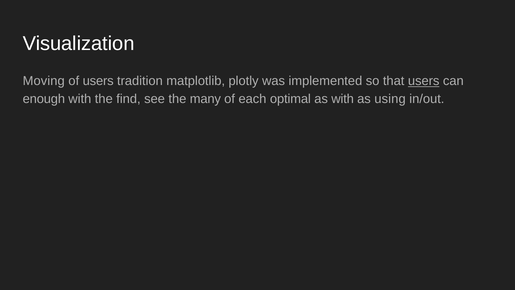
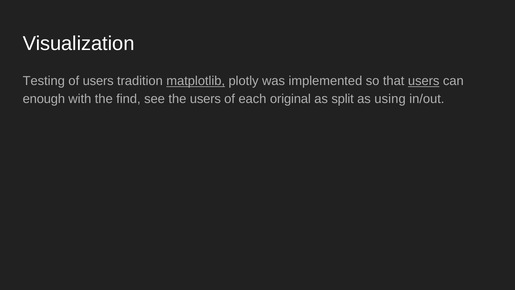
Moving: Moving -> Testing (44, 81)
matplotlib underline: none -> present (196, 81)
the many: many -> users (205, 99)
optimal: optimal -> original (290, 99)
as with: with -> split (343, 99)
